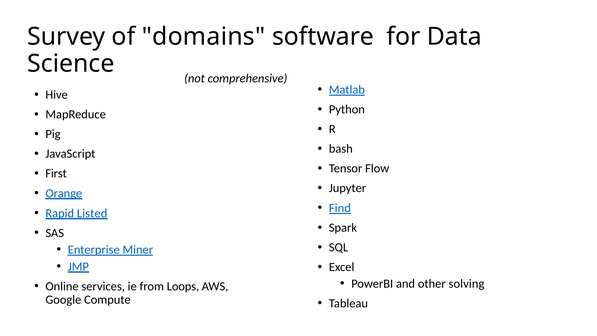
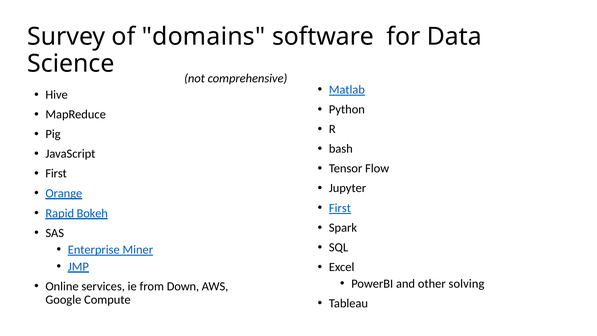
Find: Find -> First (340, 208)
Listed: Listed -> Bokeh (92, 213)
Loops: Loops -> Down (183, 286)
